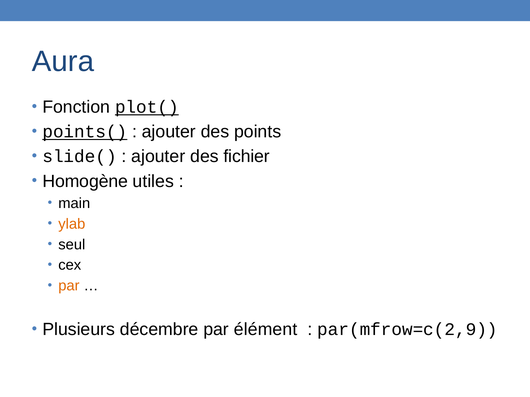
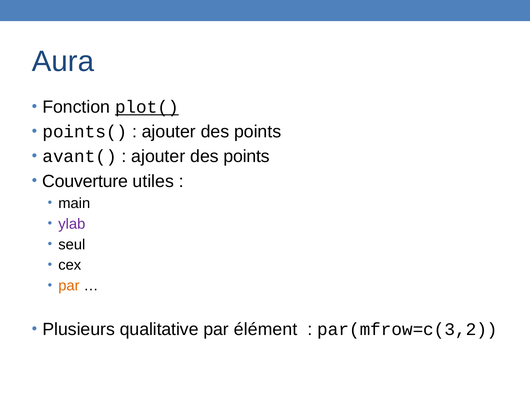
points( underline: present -> none (85, 132)
slide(: slide( -> avant( (80, 157)
fichier: fichier -> points (247, 157)
Homogène: Homogène -> Couverture (85, 181)
ylab colour: orange -> purple (72, 224)
décembre: décembre -> qualitative (159, 330)
par(mfrow=c(2,9: par(mfrow=c(2,9 -> par(mfrow=c(3,2 (407, 330)
